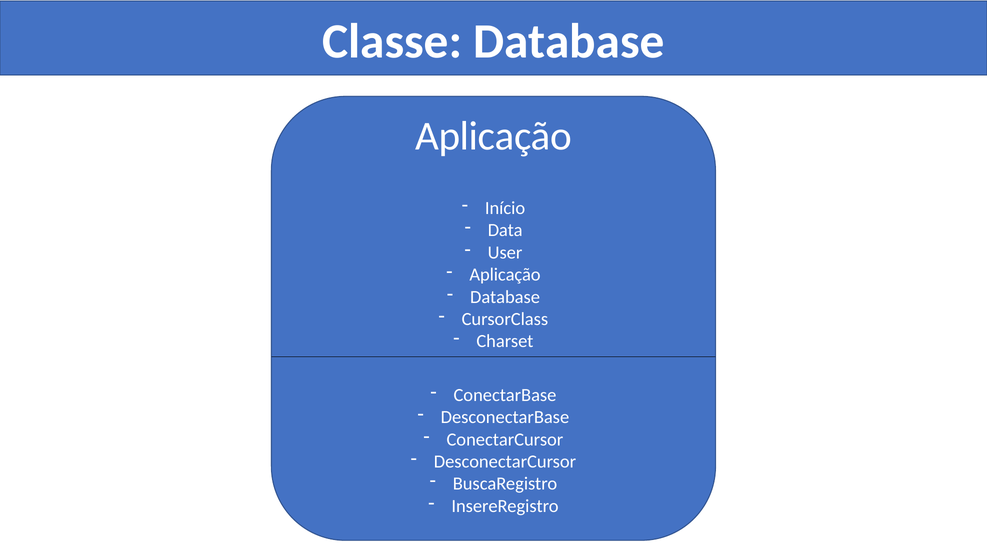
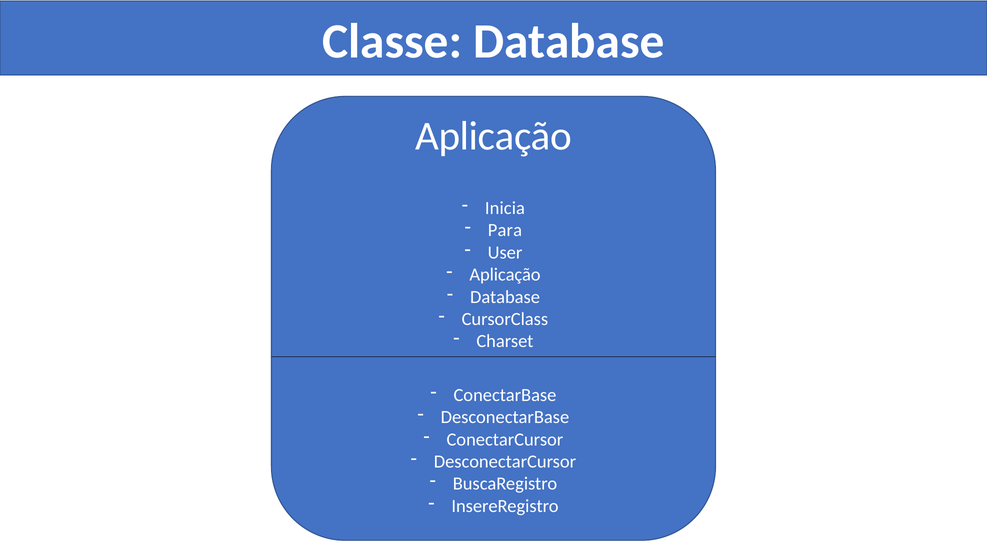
Início: Início -> Inicia (505, 208)
Data: Data -> Para (505, 230)
